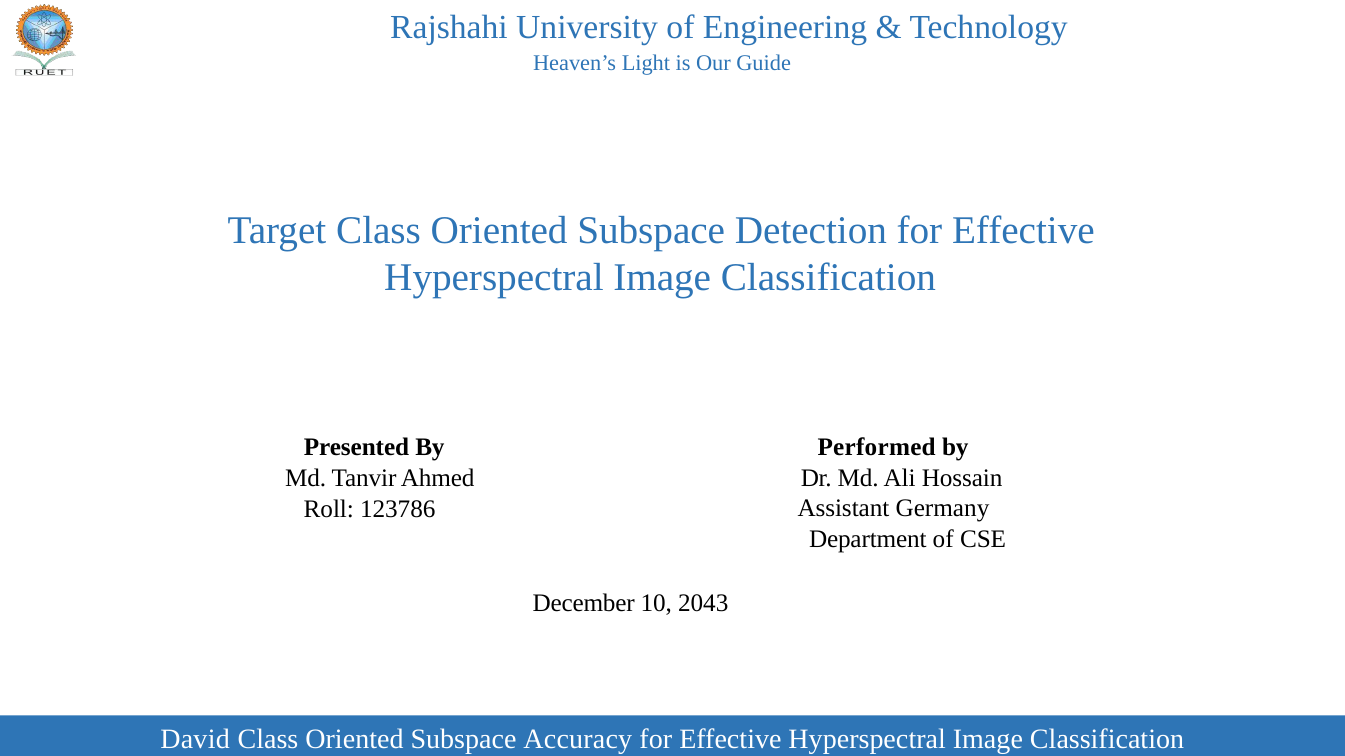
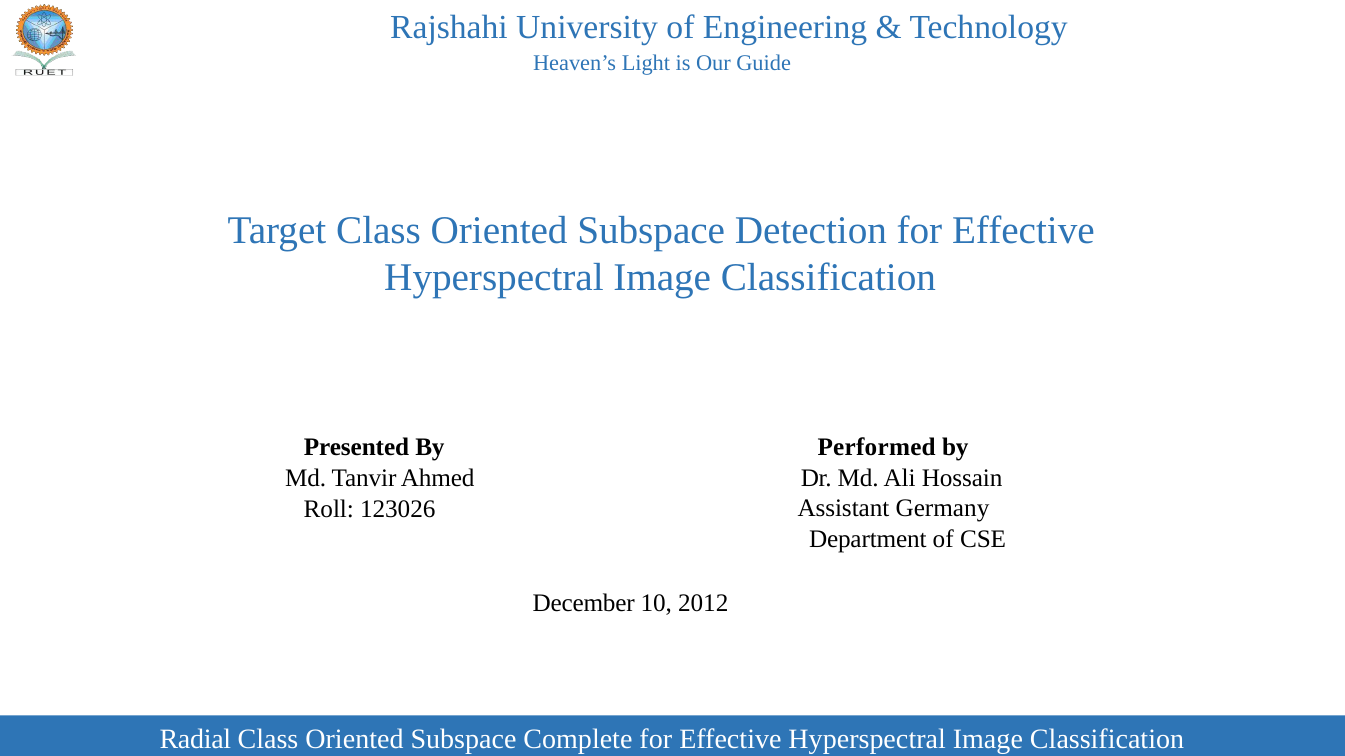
123786: 123786 -> 123026 (398, 510)
2043: 2043 -> 2012 (703, 604)
David: David -> Radial (195, 740)
Accuracy: Accuracy -> Complete (578, 740)
